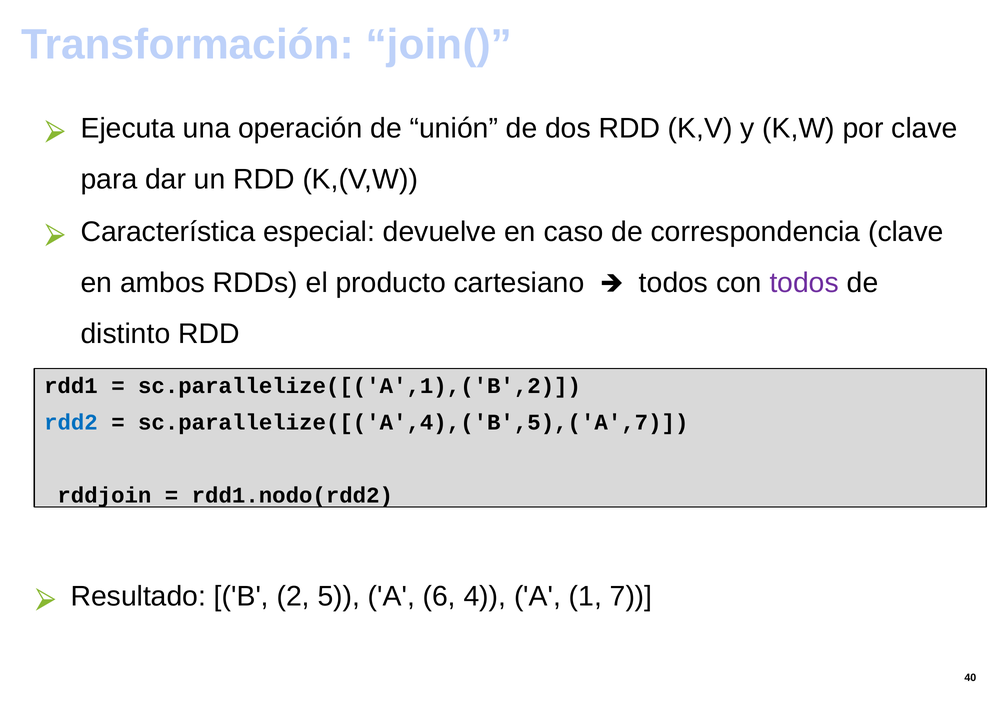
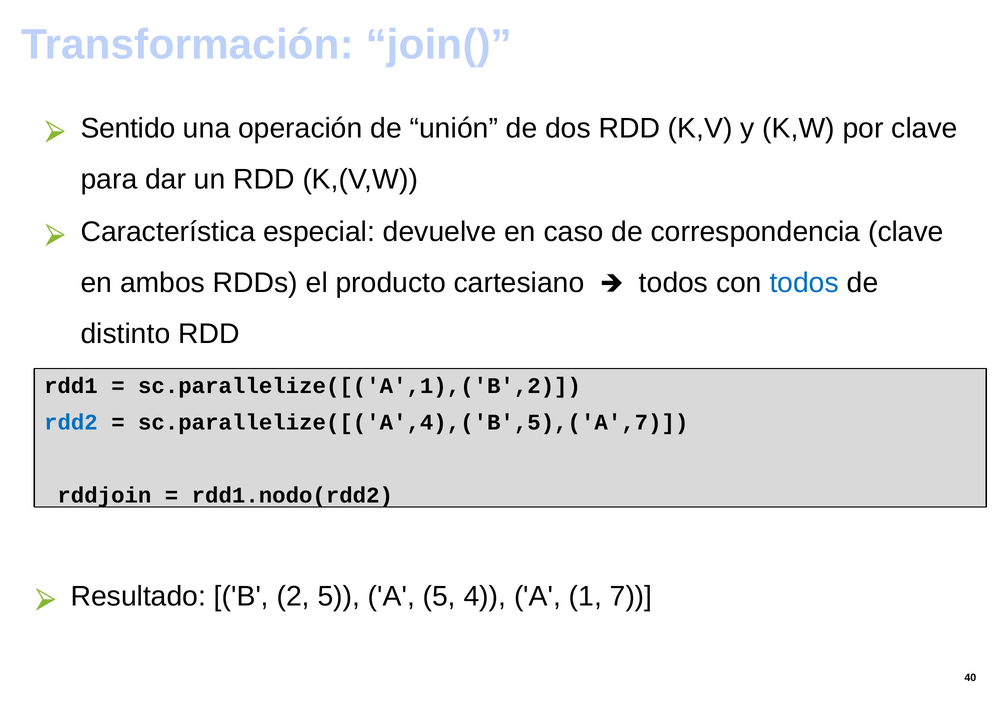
Ejecuta: Ejecuta -> Sentido (128, 128)
todos colour: purple -> blue (804, 283)
A 6: 6 -> 5 (439, 596)
